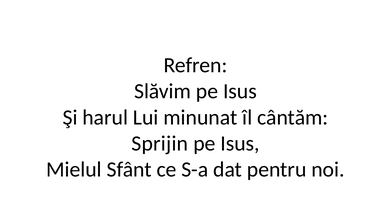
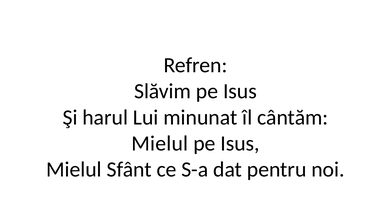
Sprijin: Sprijin -> Mielul (160, 143)
